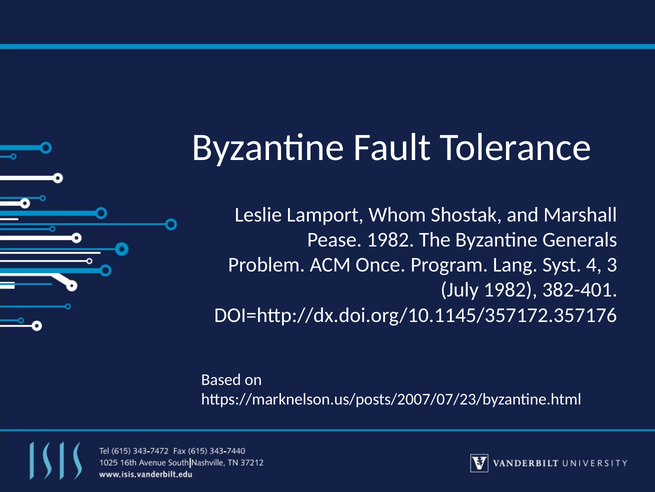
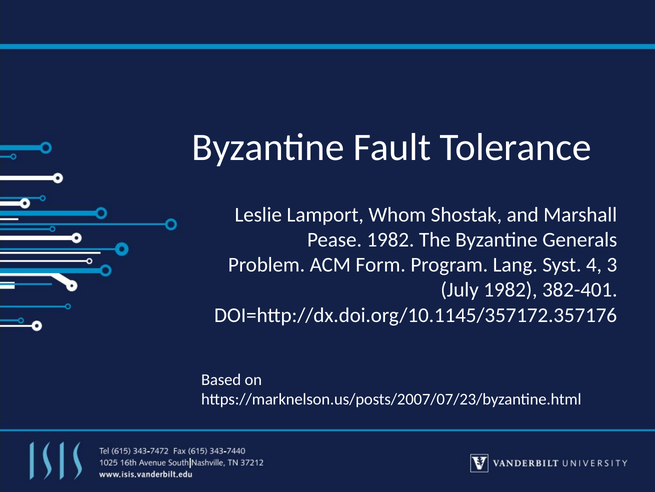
Once: Once -> Form (381, 264)
